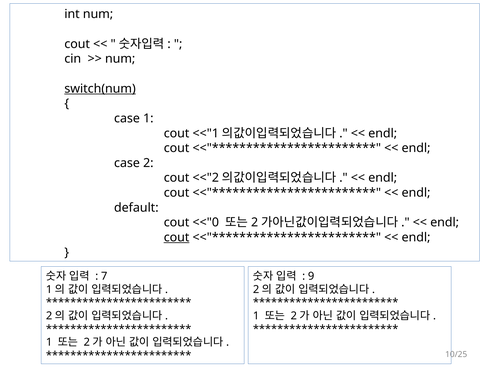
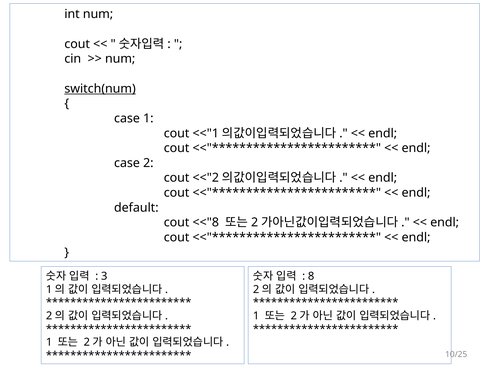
<<"0: <<"0 -> <<"8 (206, 223)
cout underline: present -> none (177, 238)
7: 7 -> 3 (104, 277)
9: 9 -> 8 (311, 277)
